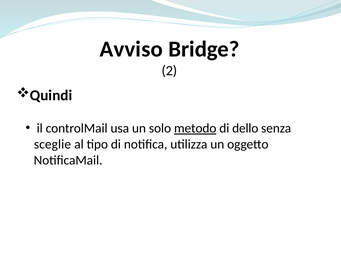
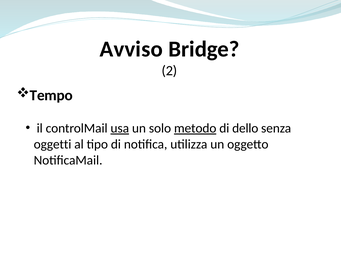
Quindi: Quindi -> Tempo (51, 95)
usa underline: none -> present (120, 128)
sceglie: sceglie -> oggetti (53, 144)
